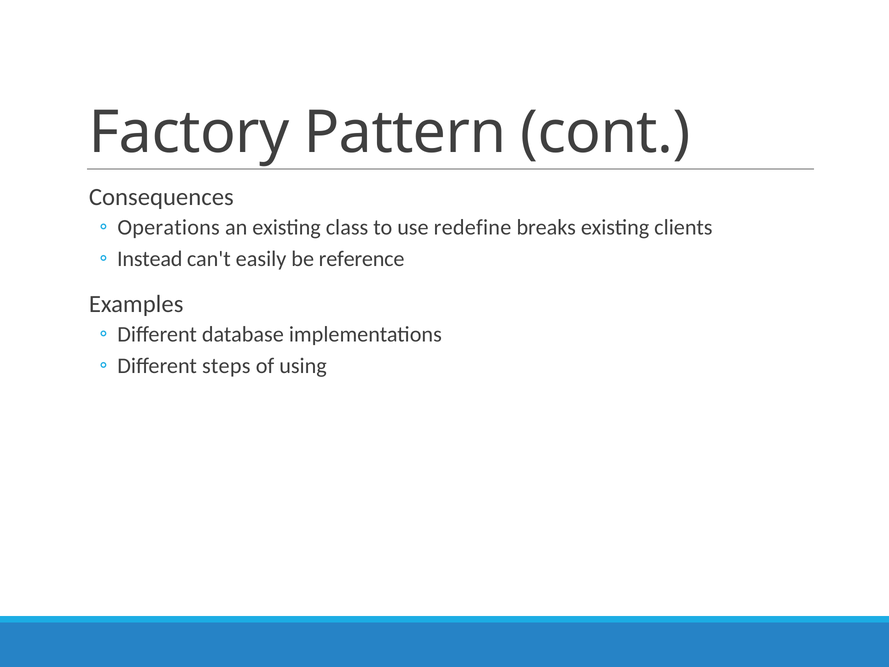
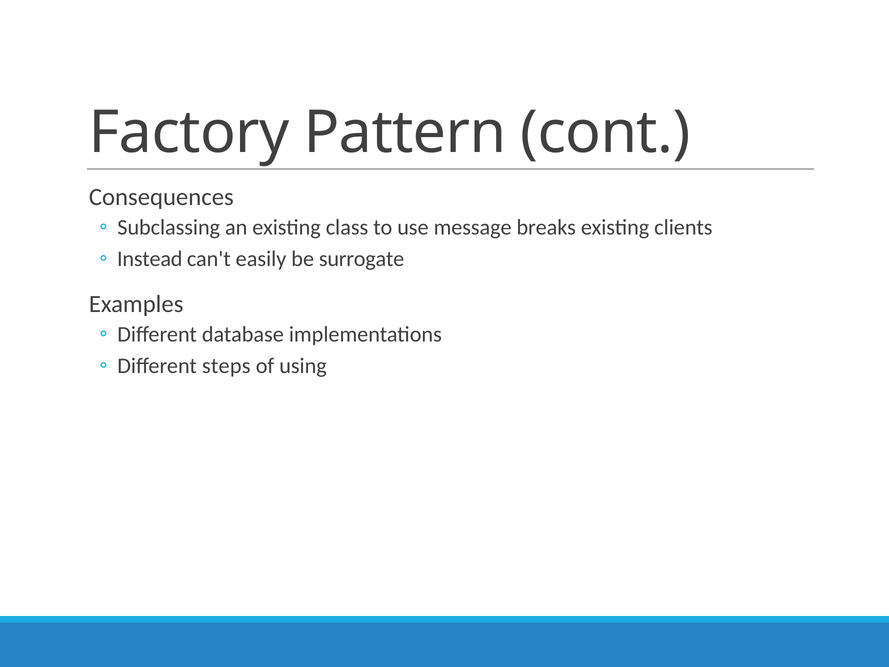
Operations: Operations -> Subclassing (169, 227)
redefine: redefine -> message (473, 227)
reference: reference -> surrogate (362, 259)
